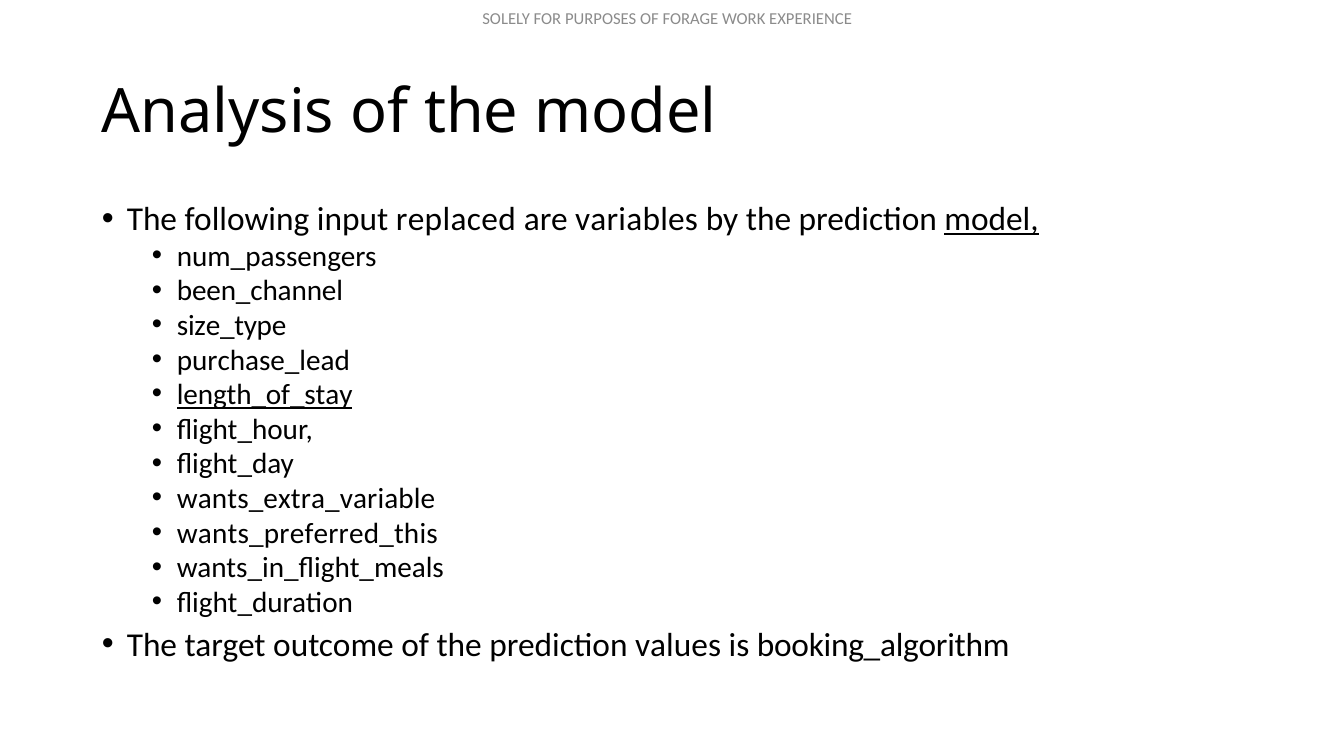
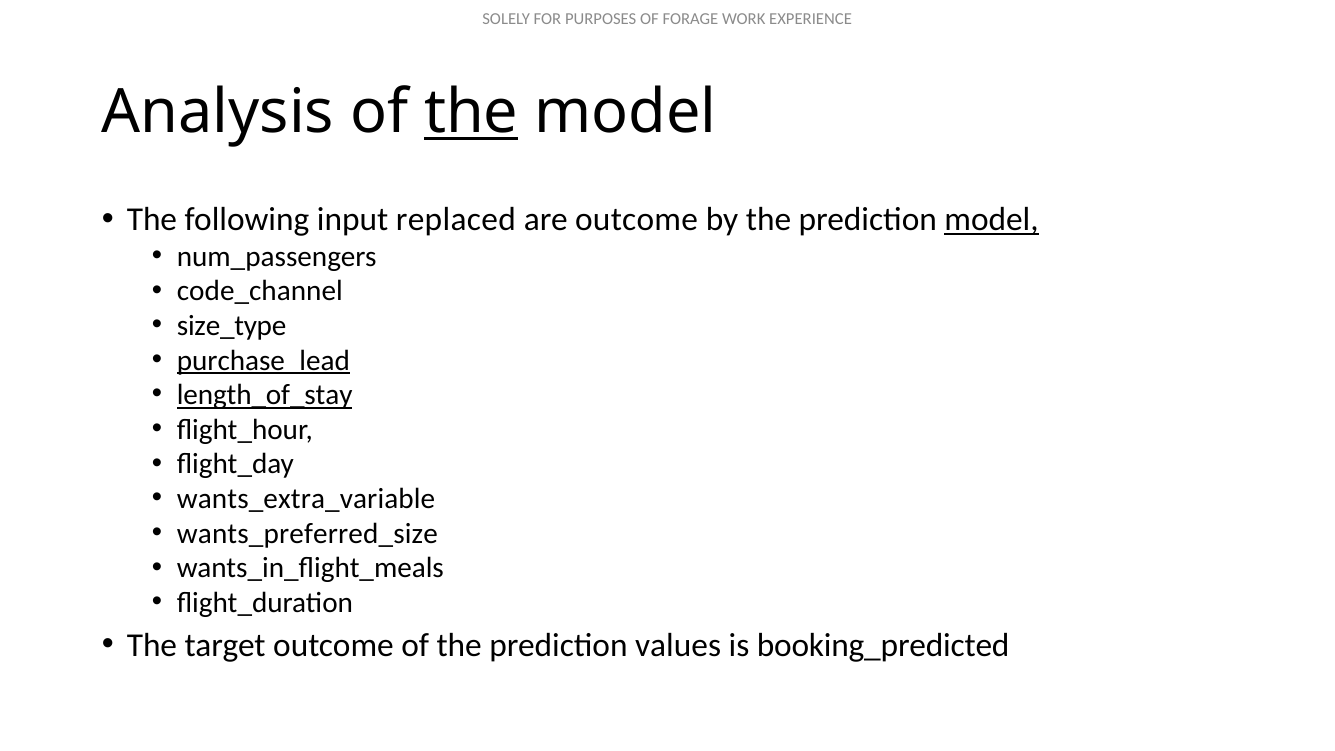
the underline: none -> present (471, 112)
are variables: variables -> outcome (637, 220)
been_channel: been_channel -> code_channel (260, 291)
purchase_lead underline: none -> present (263, 360)
wants_preferred_this: wants_preferred_this -> wants_preferred_size (307, 534)
booking_algorithm: booking_algorithm -> booking_predicted (883, 645)
